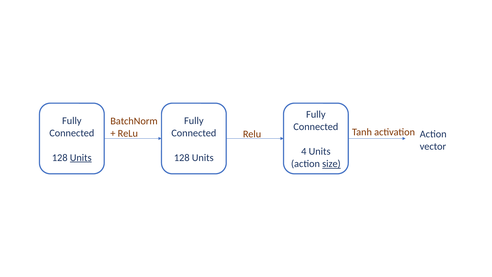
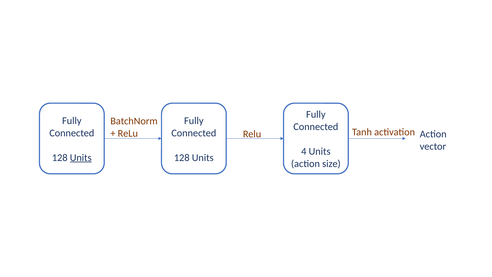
size underline: present -> none (331, 164)
